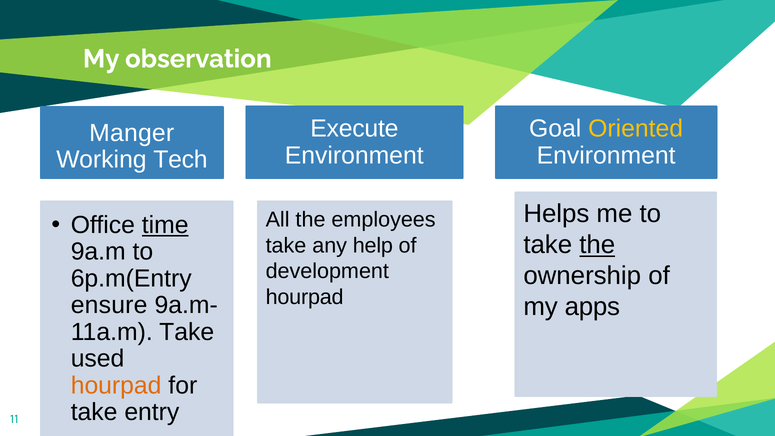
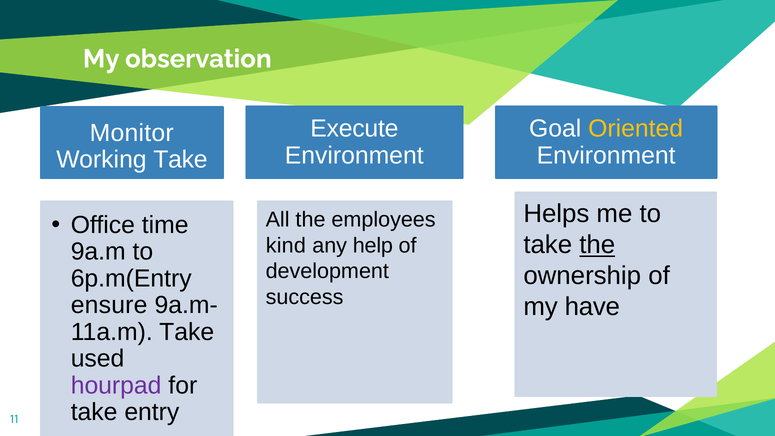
Manger: Manger -> Monitor (132, 133)
Working Tech: Tech -> Take (180, 160)
time underline: present -> none (165, 225)
take: take -> kind (286, 245)
hourpad: hourpad -> success (305, 297)
apps: apps -> have (592, 307)
hourpad colour: orange -> purple (116, 385)
